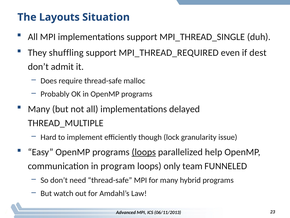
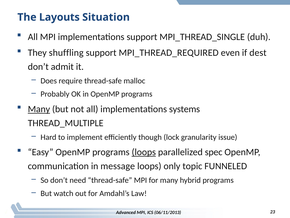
Many underline: none -> present (39, 109)
delayed: delayed -> systems (185, 109)
help: help -> spec (214, 152)
program: program -> message (118, 166)
team: team -> topic (192, 166)
